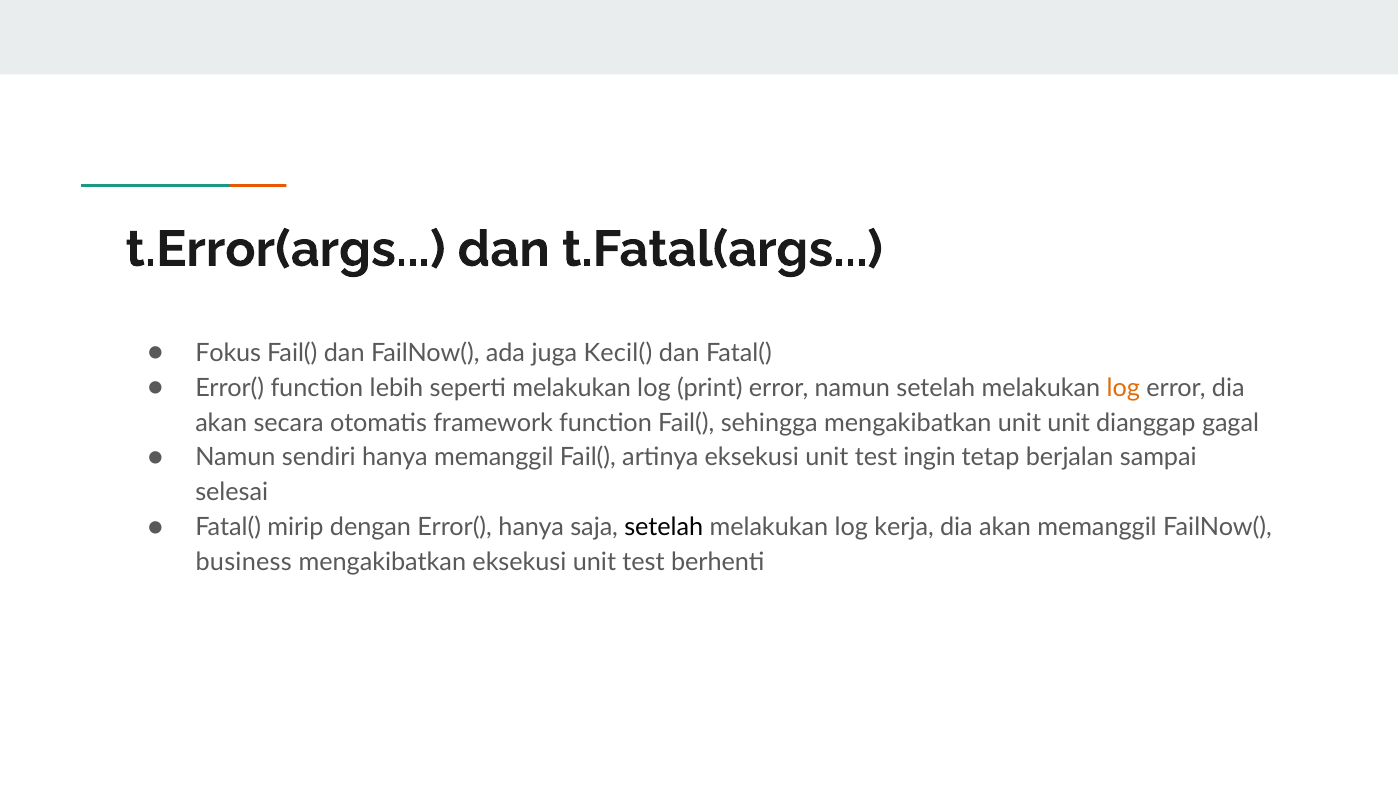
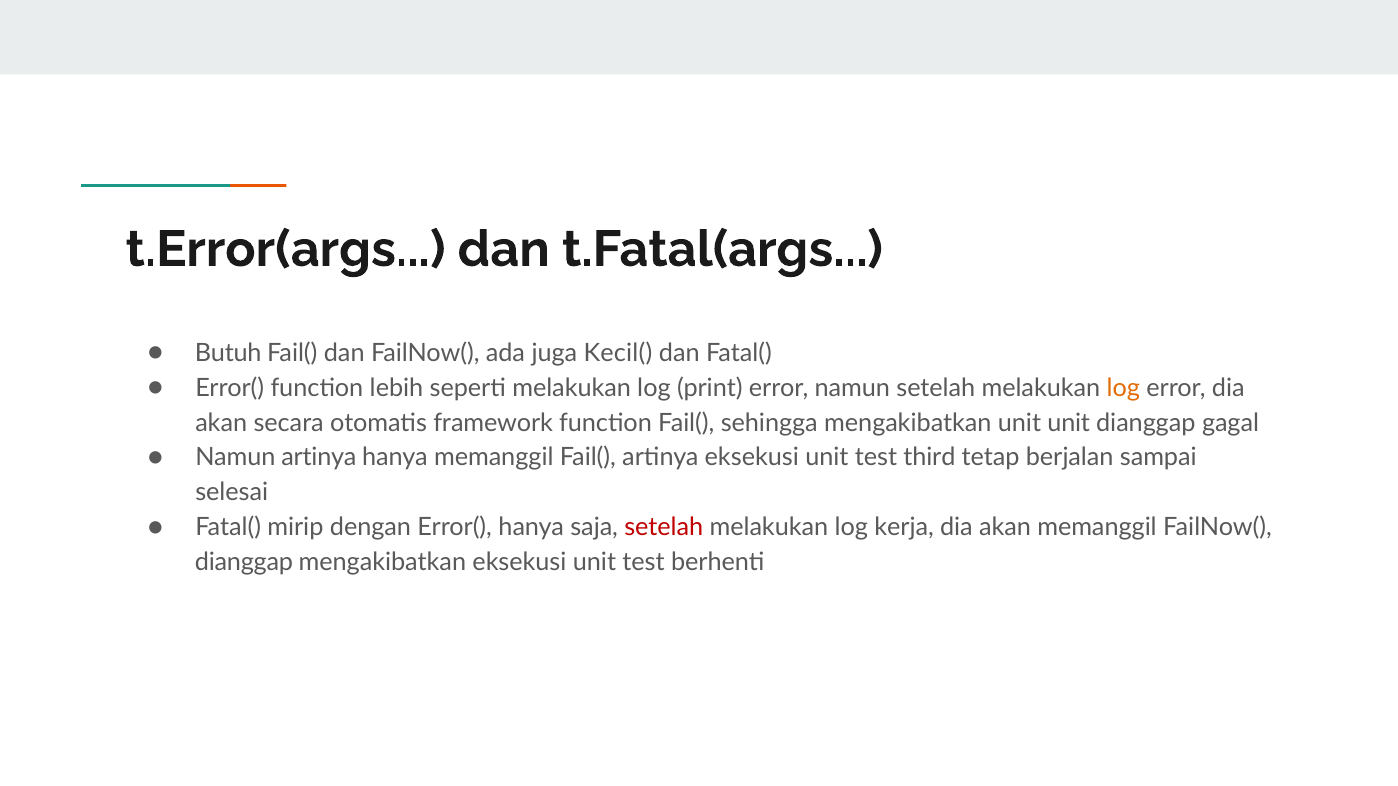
Fokus: Fokus -> Butuh (228, 353)
Namun sendiri: sendiri -> artinya (319, 458)
ingin: ingin -> third (929, 458)
setelah colour: black -> red (664, 527)
business: business -> dianggap (244, 562)
